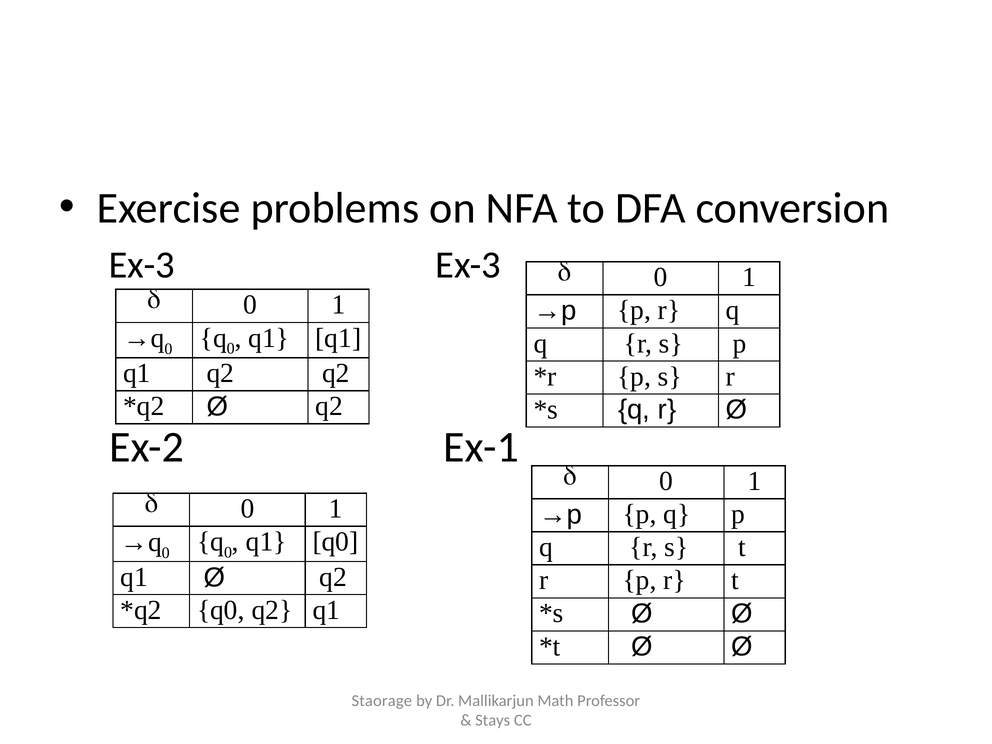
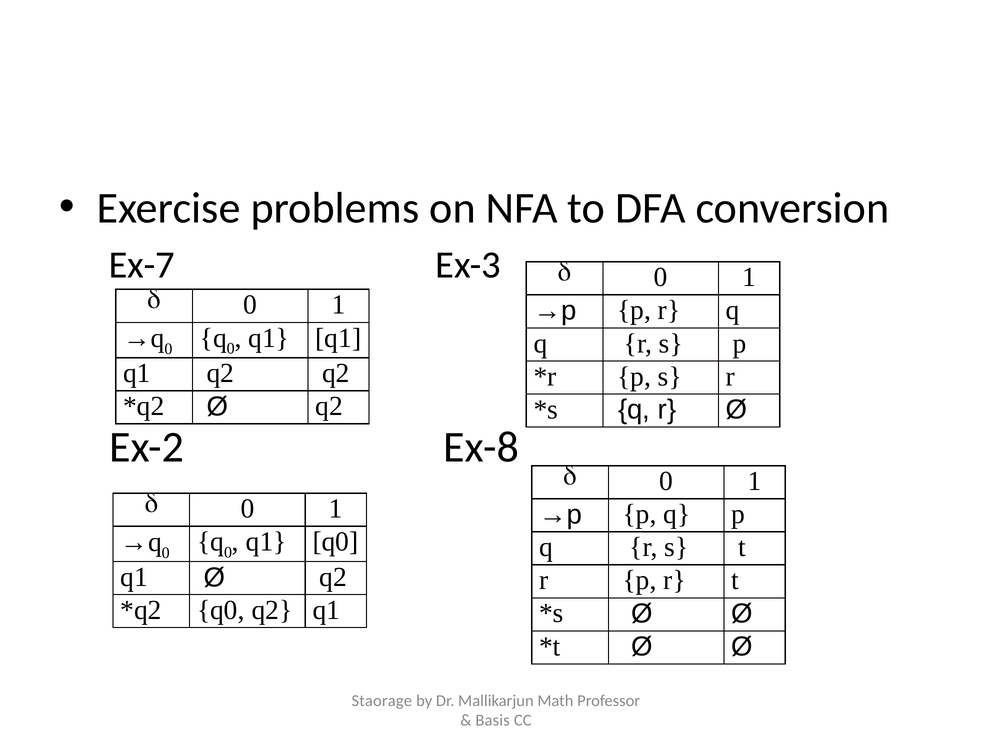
Ex-3: Ex-3 -> Ex-7 (142, 265)
Ex-1: Ex-1 -> Ex-8 (481, 447)
Stays: Stays -> Basis (493, 720)
